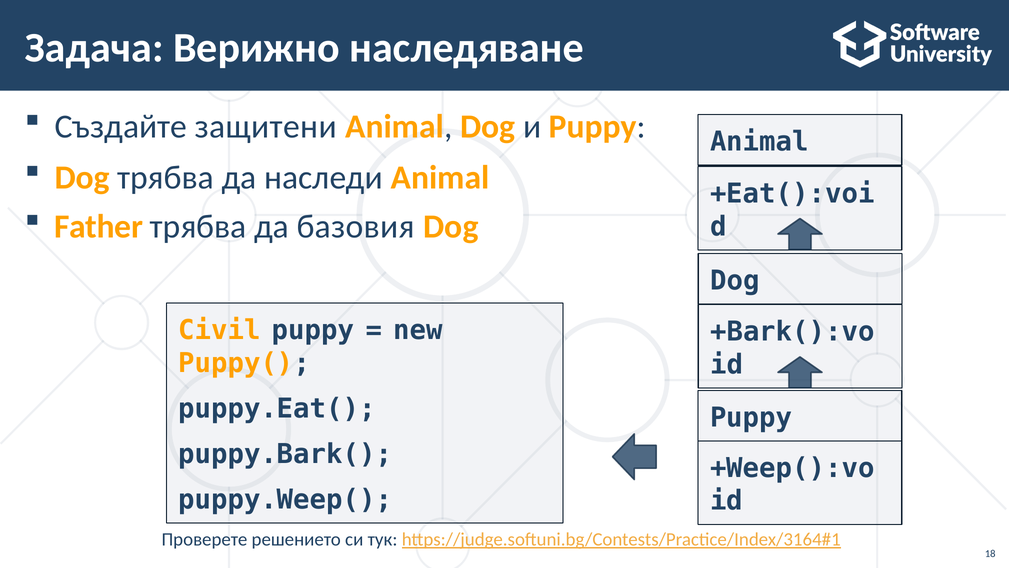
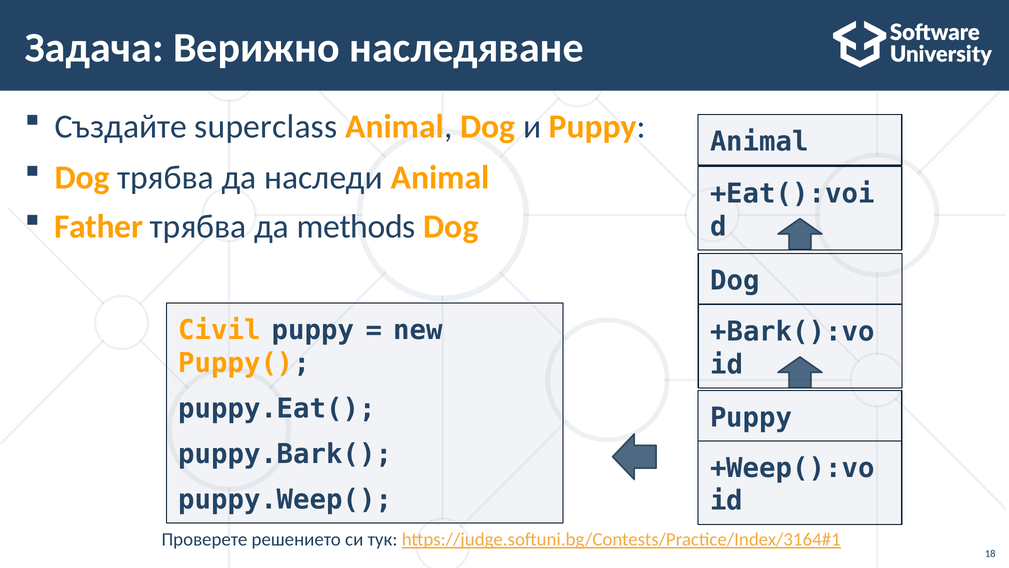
защитени: защитени -> superclass (266, 127)
базовия: базовия -> methods (356, 226)
